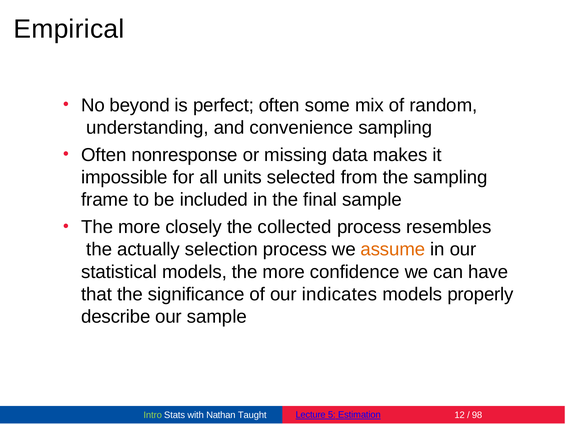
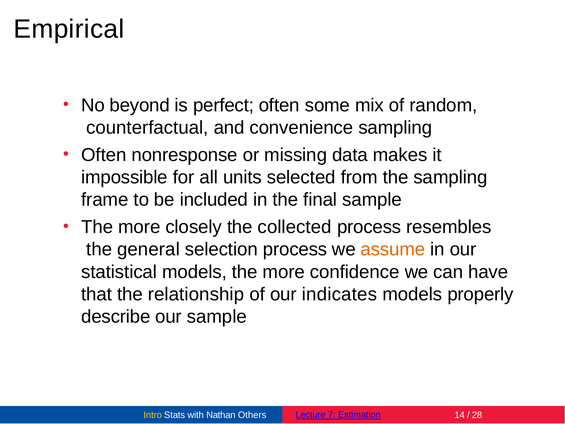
understanding: understanding -> counterfactual (147, 128)
actually: actually -> general (148, 249)
significance: significance -> relationship (196, 294)
Intro colour: light green -> yellow (153, 415)
Taught: Taught -> Others (252, 415)
5: 5 -> 7 (332, 415)
12: 12 -> 14 (460, 415)
98: 98 -> 28 (477, 415)
